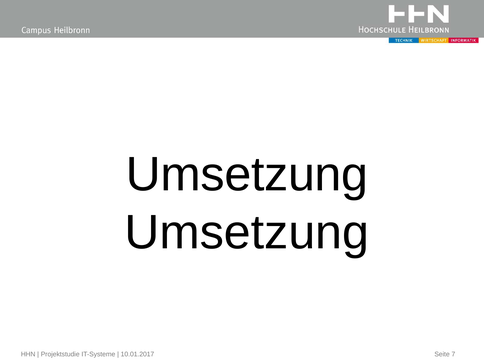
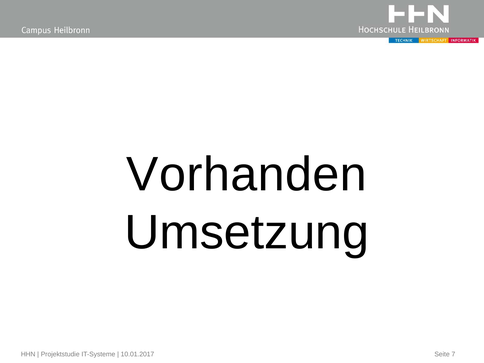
Umsetzung: Umsetzung -> Vorhanden (247, 174)
